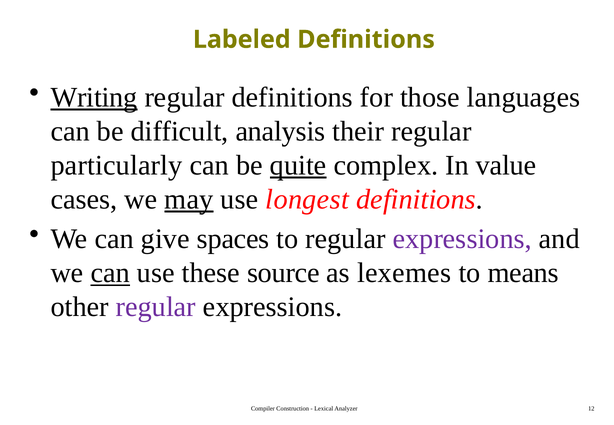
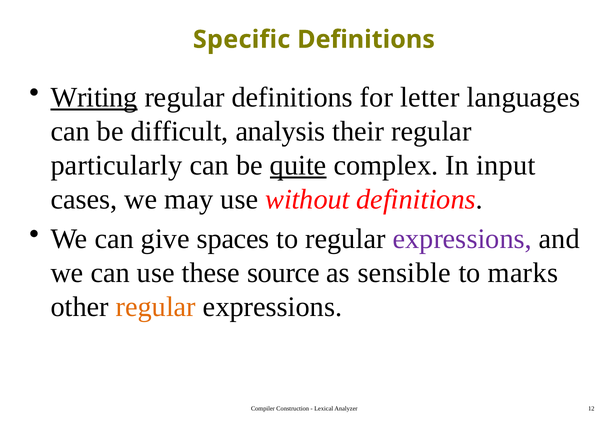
Labeled: Labeled -> Specific (242, 40)
those: those -> letter (430, 97)
value: value -> input (506, 165)
may underline: present -> none (189, 199)
longest: longest -> without (307, 199)
can underline: present -> none (110, 273)
lexemes: lexemes -> sensible (404, 273)
means: means -> marks (523, 273)
regular colour: purple -> orange (156, 307)
